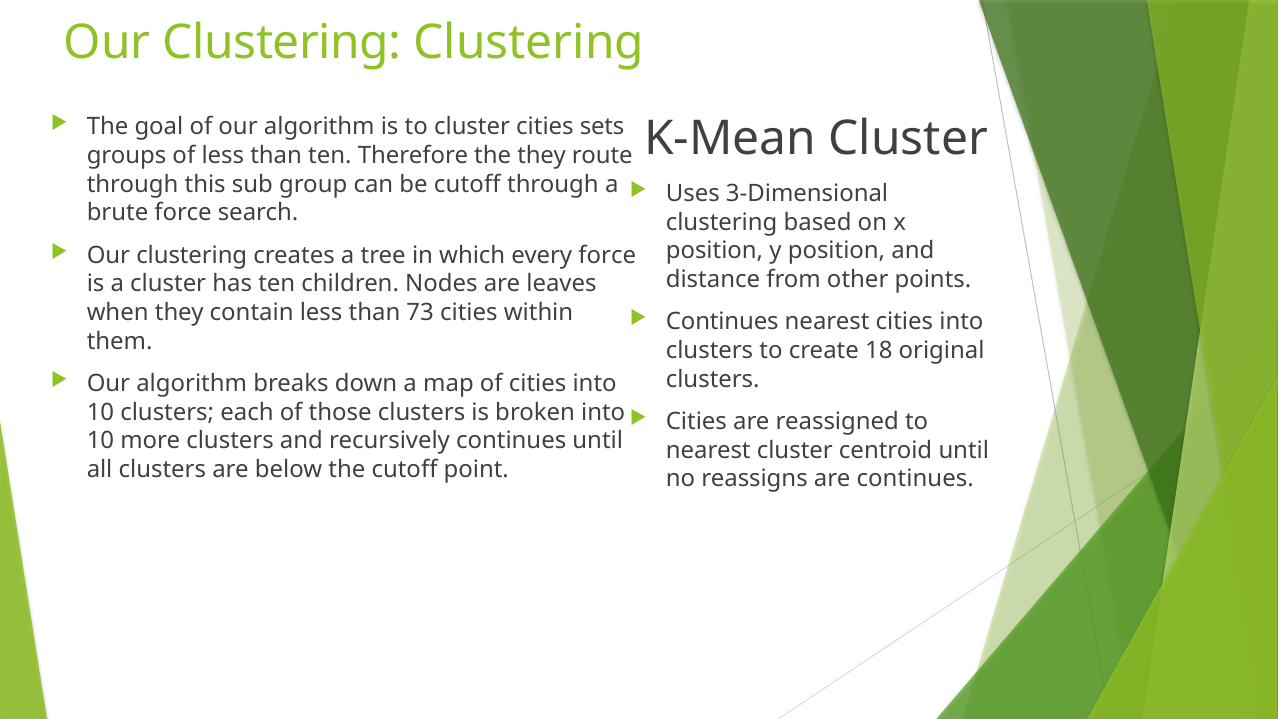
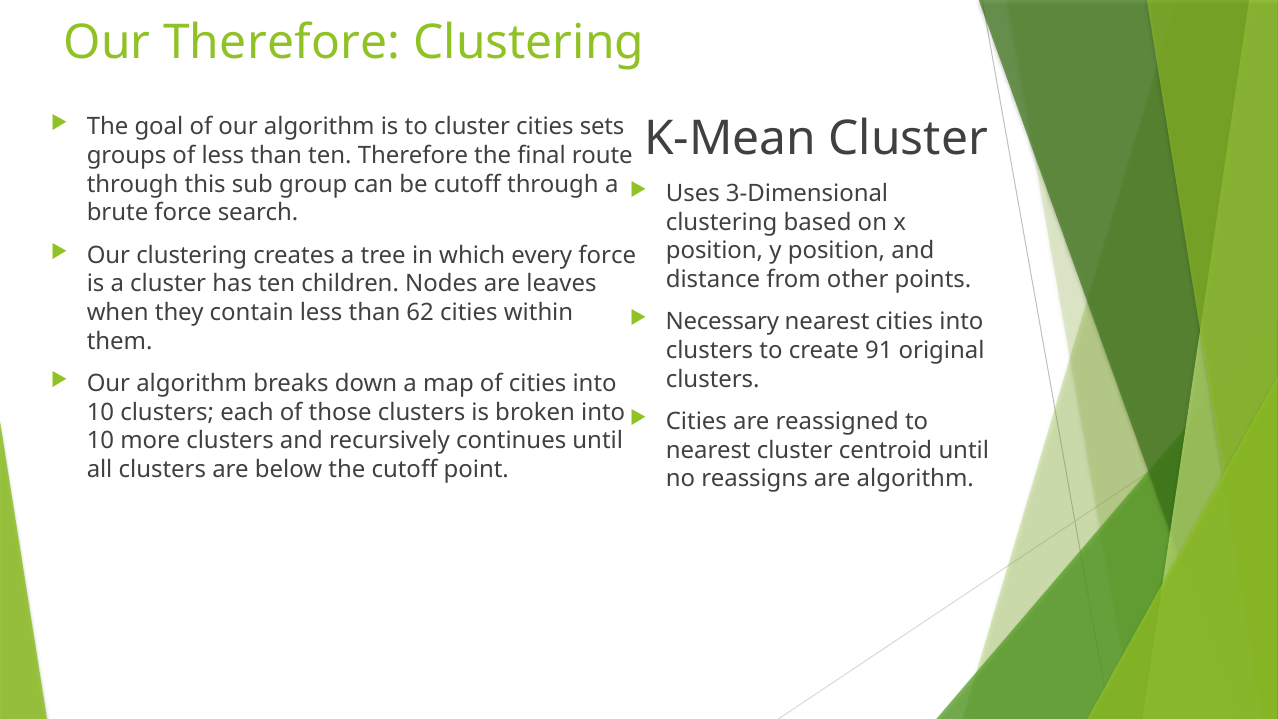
Clustering: Clustering -> Therefore (282, 43)
the they: they -> final (542, 156)
73: 73 -> 62 (420, 313)
Continues: Continues -> Necessary (722, 322)
18: 18 -> 91 (879, 350)
are continues: continues -> algorithm (915, 479)
